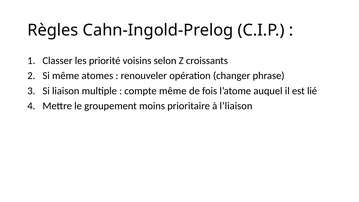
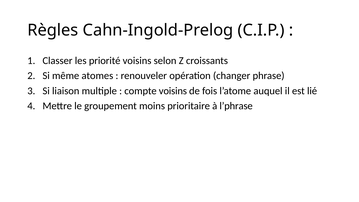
compte même: même -> voisins (173, 91)
l’liaison: l’liaison -> l’phrase (236, 106)
